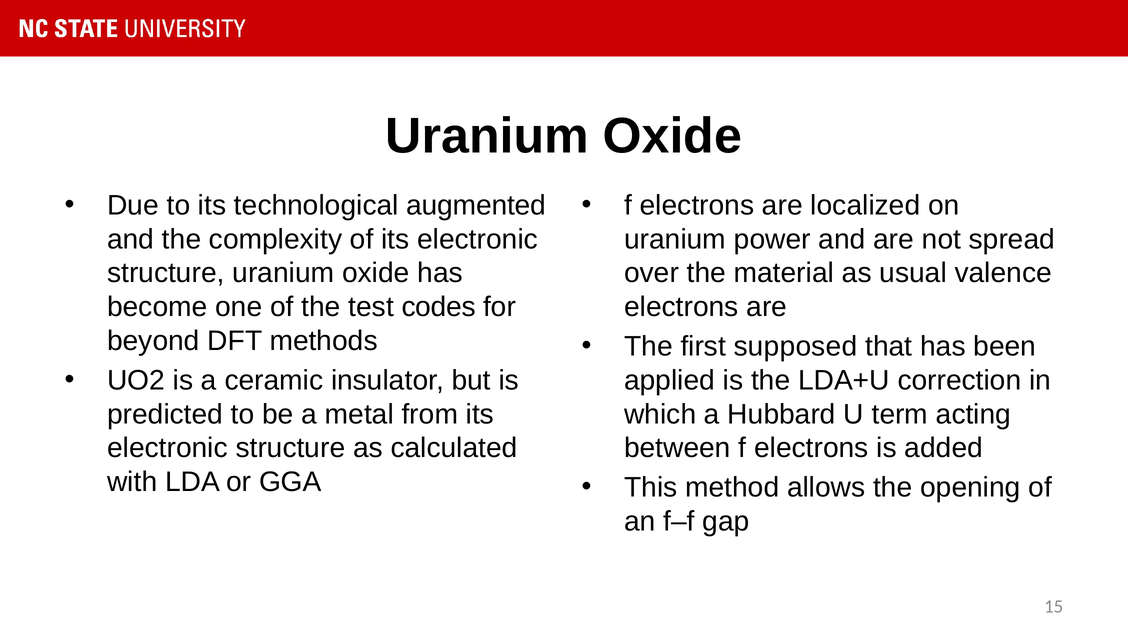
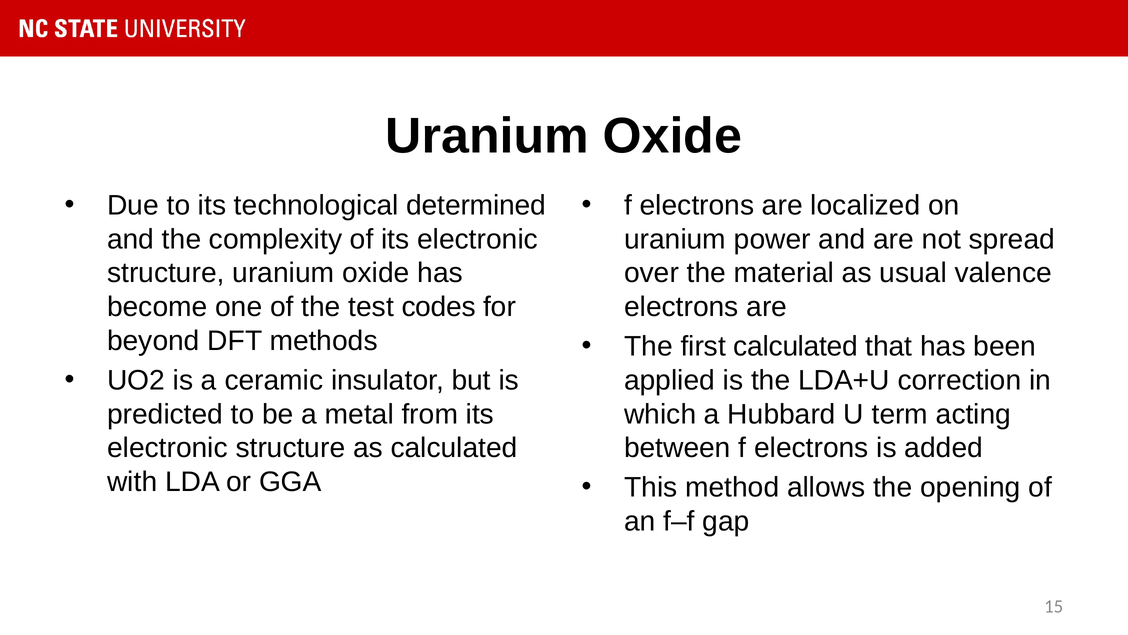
augmented: augmented -> determined (476, 205)
first supposed: supposed -> calculated (796, 346)
